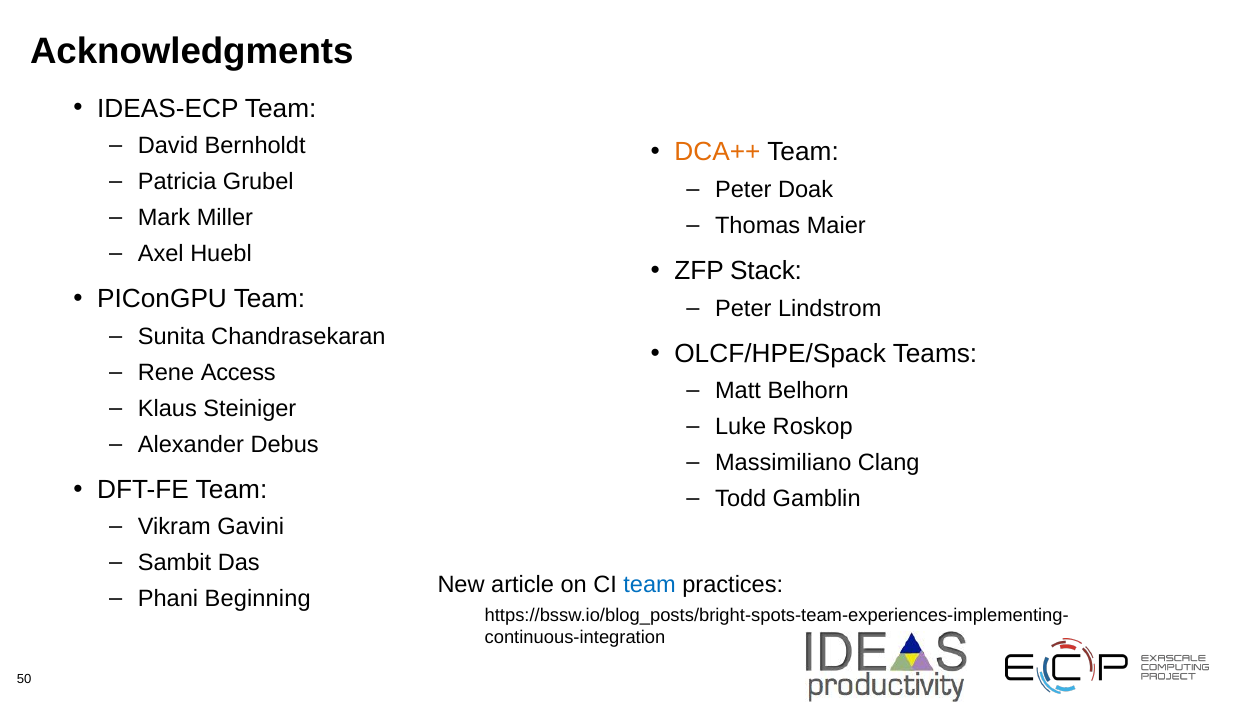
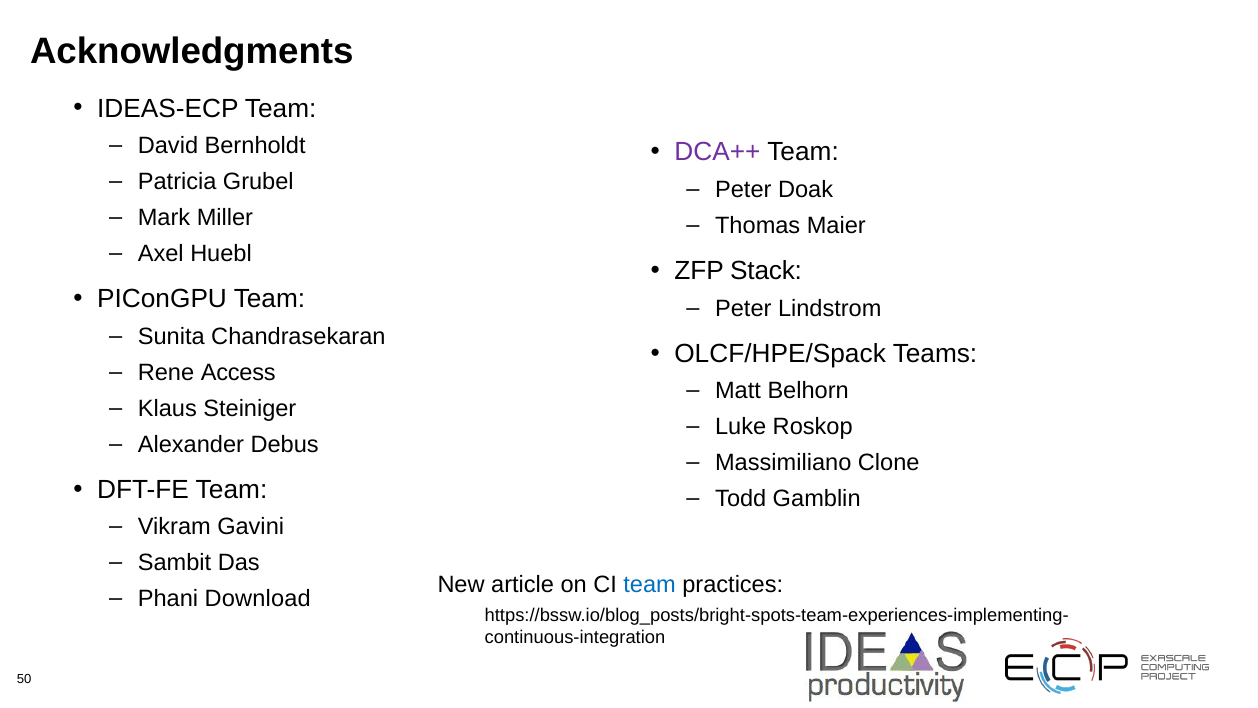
DCA++ colour: orange -> purple (717, 152)
Clang: Clang -> Clone (889, 463)
Beginning: Beginning -> Download (258, 599)
